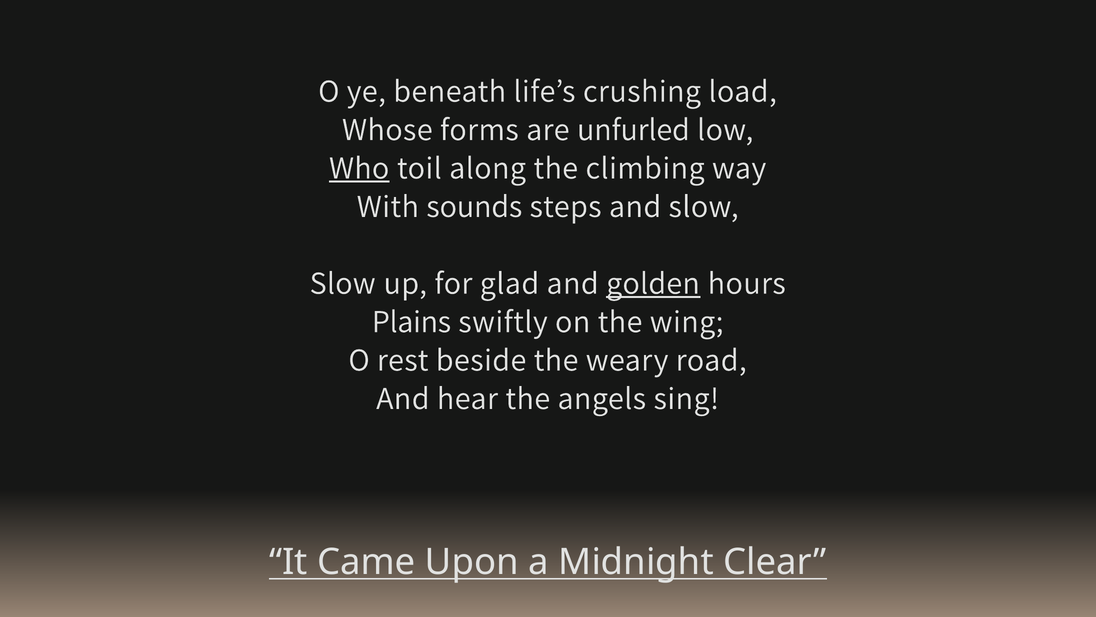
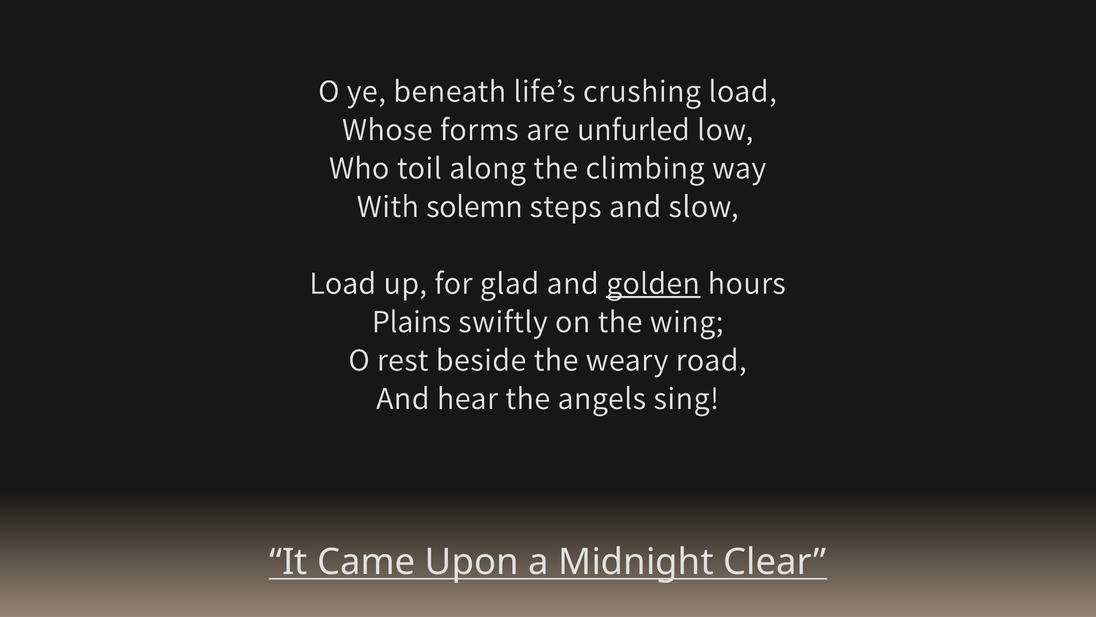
Who underline: present -> none (359, 168)
sounds: sounds -> solemn (474, 206)
Slow: Slow -> Load (343, 283)
